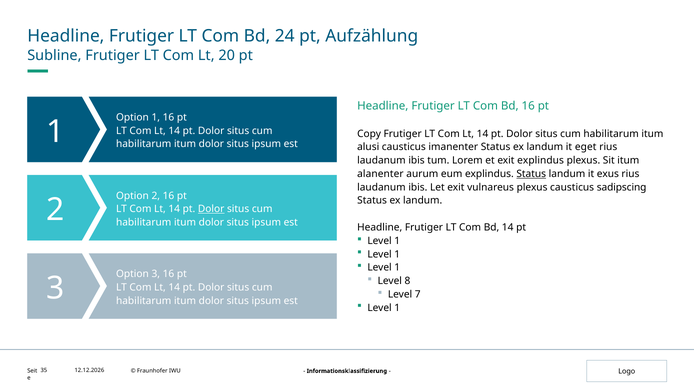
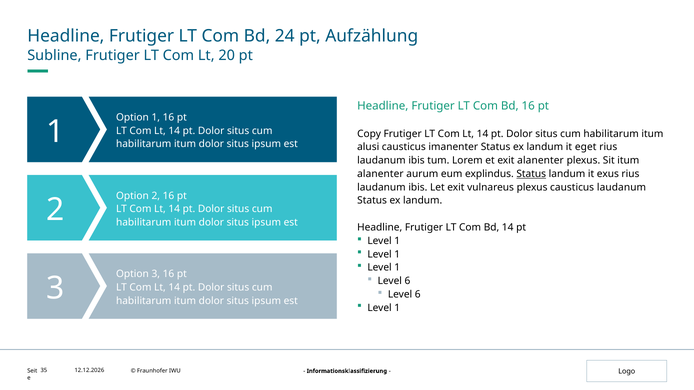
exit explindus: explindus -> alanenter (541, 161)
causticus sadipscing: sadipscing -> laudanum (622, 187)
Dolor underline: present -> none (211, 209)
8: 8 -> 6 (407, 281)
7: 7 -> 6 (418, 295)
